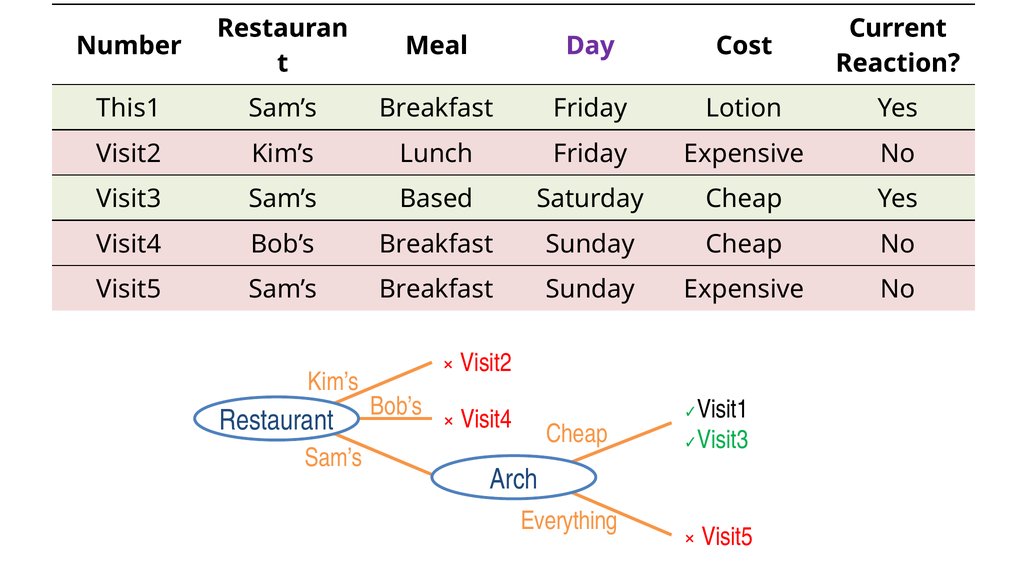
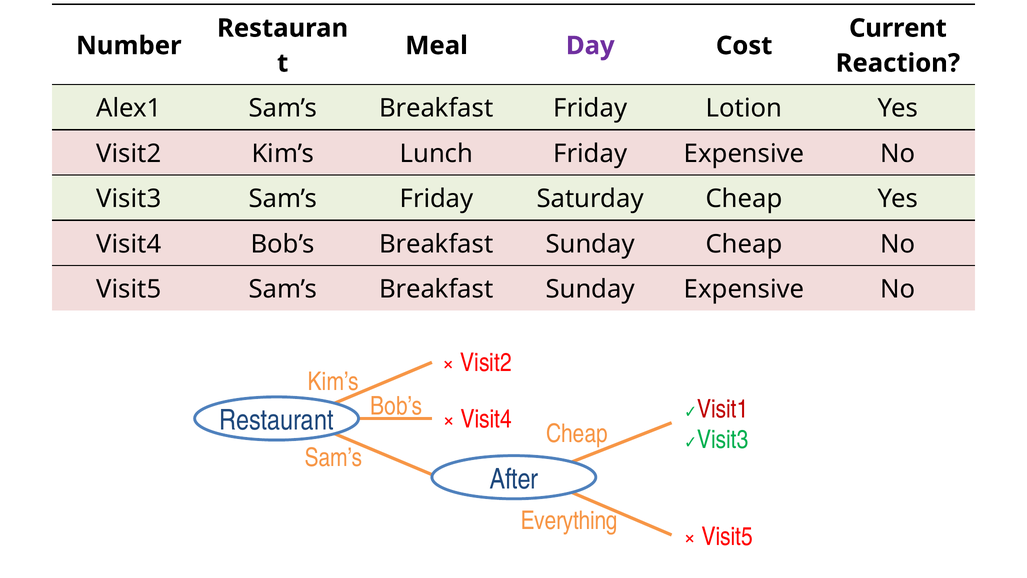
This1: This1 -> Alex1 (129, 108)
Sam’s Based: Based -> Friday (437, 199)
Visit1 colour: black -> red (723, 409)
Arch: Arch -> After (514, 479)
